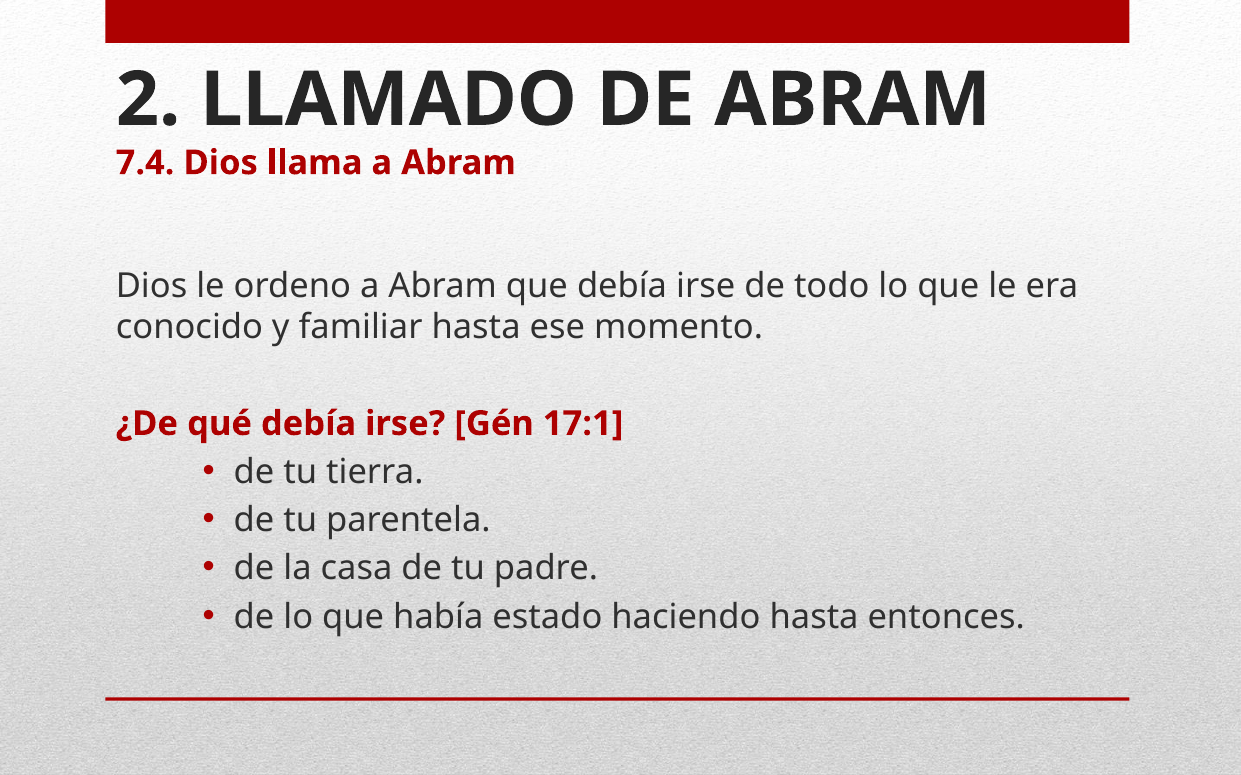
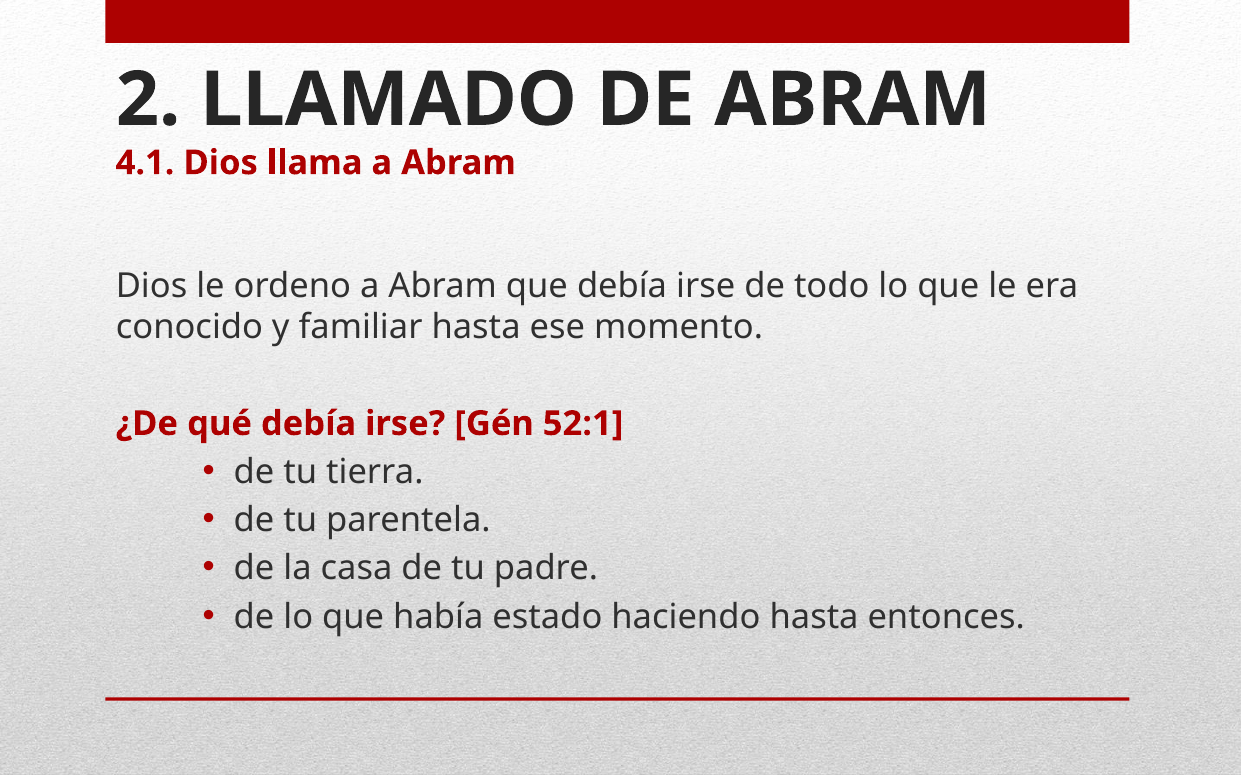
7.4: 7.4 -> 4.1 (145, 163)
17:1: 17:1 -> 52:1 (583, 424)
